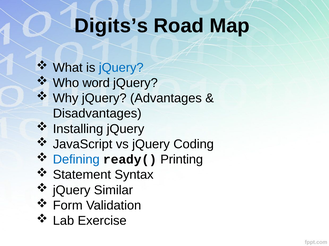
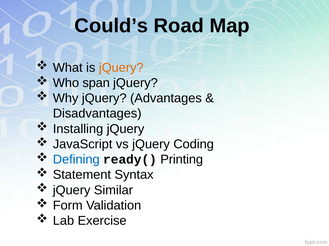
Digits’s: Digits’s -> Could’s (111, 26)
jQuery colour: blue -> orange (121, 68)
word: word -> span (96, 83)
